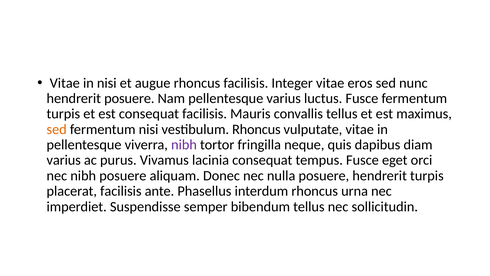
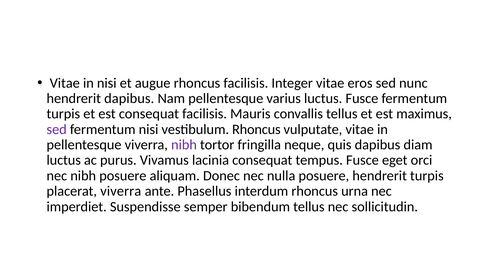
hendrerit posuere: posuere -> dapibus (129, 98)
sed colour: orange -> purple (57, 129)
varius: varius -> luctus (64, 160)
placerat facilisis: facilisis -> viverra (121, 191)
